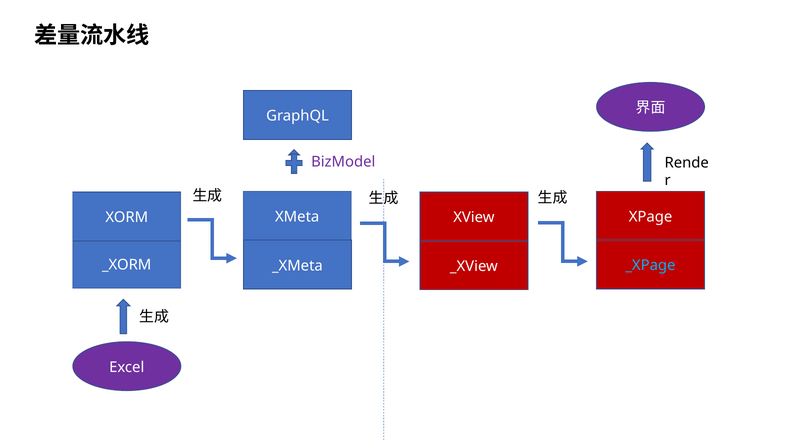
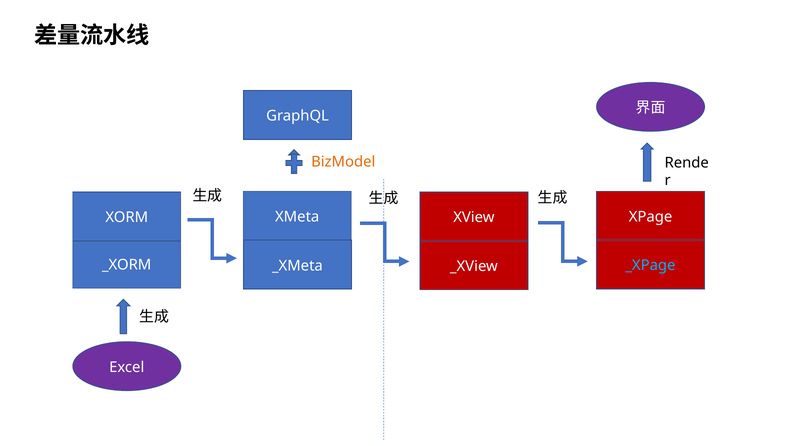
BizModel colour: purple -> orange (343, 162)
